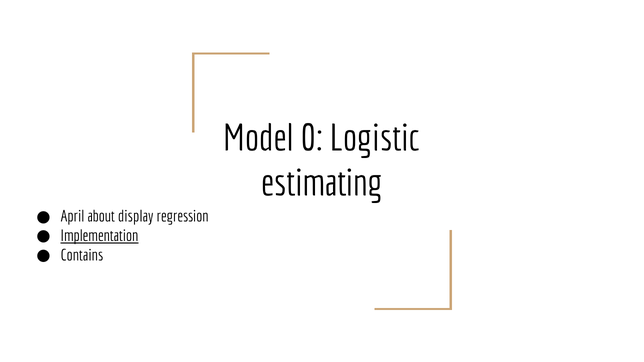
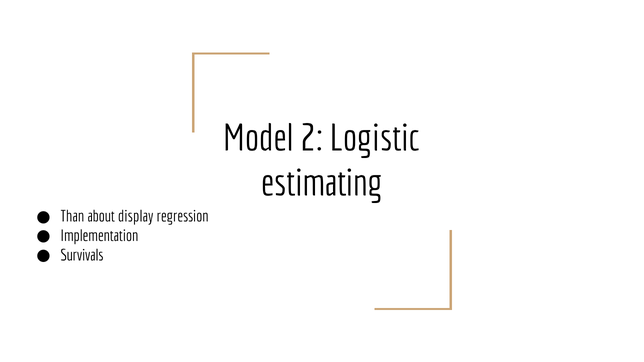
0: 0 -> 2 (312, 139)
April: April -> Than (72, 217)
Implementation underline: present -> none (99, 236)
Contains: Contains -> Survivals (82, 255)
